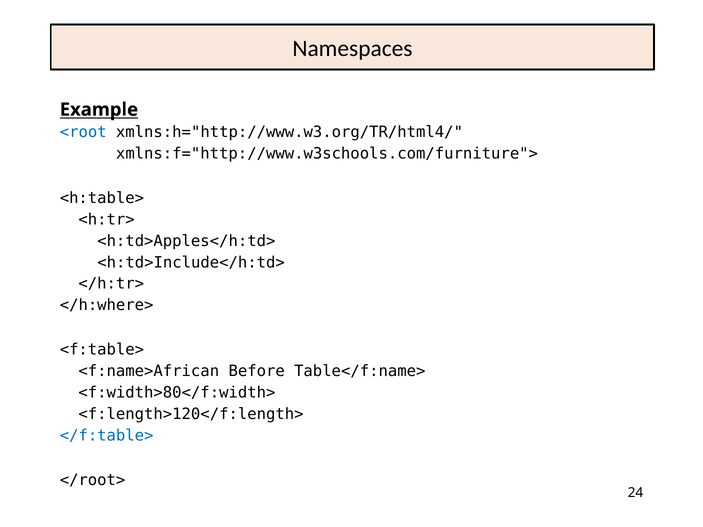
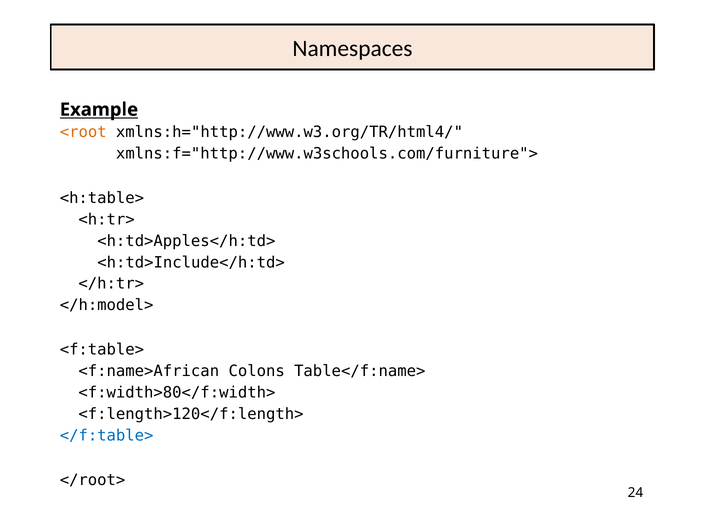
<root colour: blue -> orange (83, 132)
</h:where>: </h:where> -> </h:model> (107, 305)
Before: Before -> Colons (257, 371)
